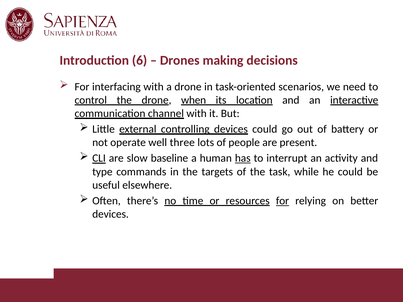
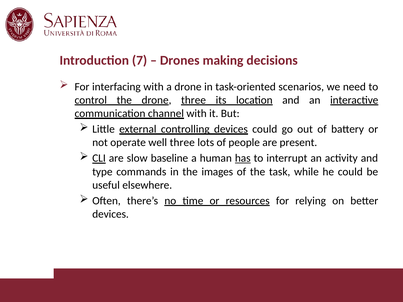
6: 6 -> 7 (140, 61)
drone when: when -> three (194, 100)
targets: targets -> images (217, 172)
for underline: present -> none (283, 201)
